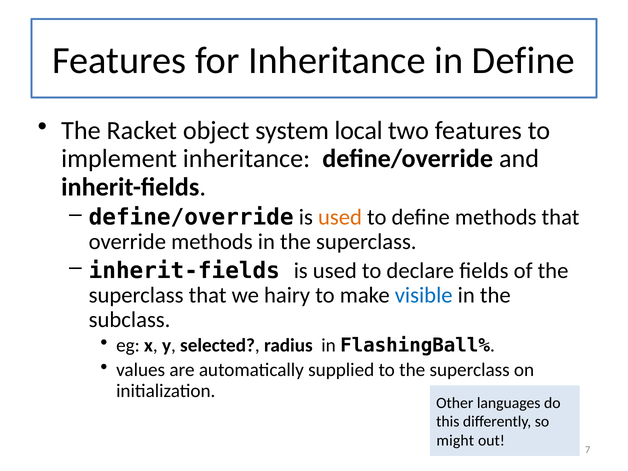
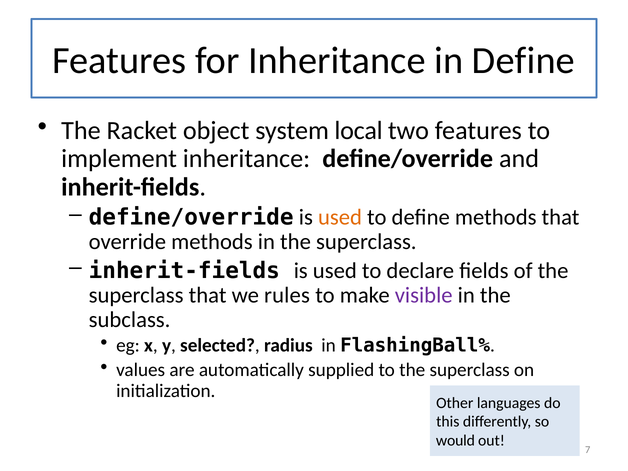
hairy: hairy -> rules (287, 295)
visible colour: blue -> purple (424, 295)
might: might -> would (455, 441)
